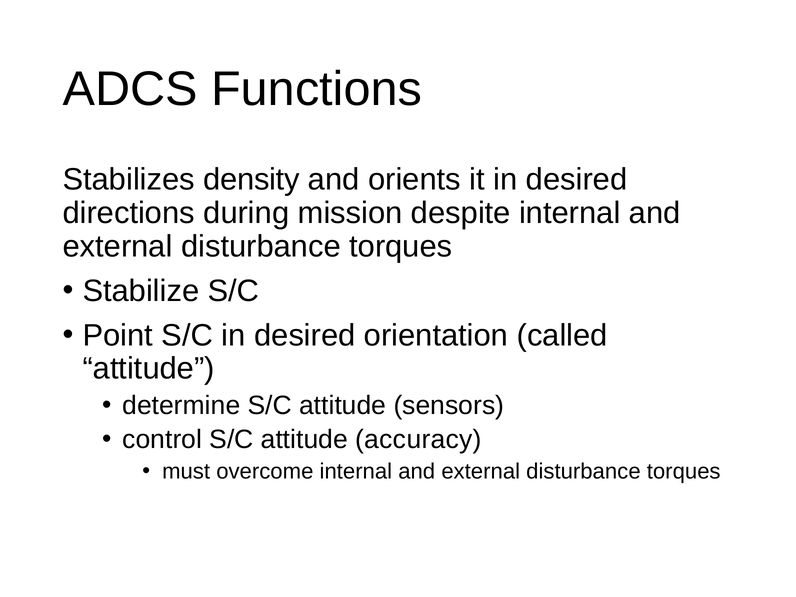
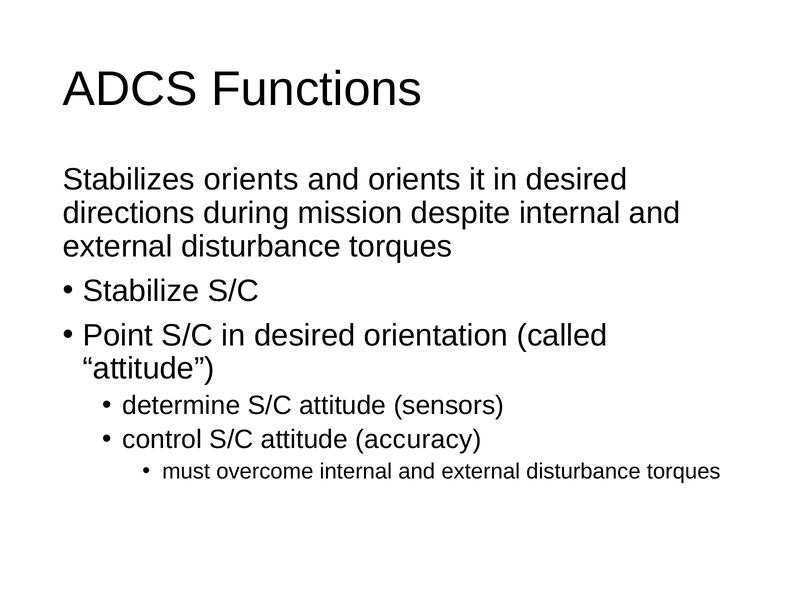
Stabilizes density: density -> orients (251, 179)
